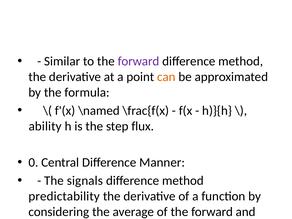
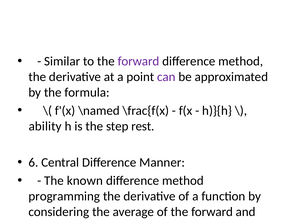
can colour: orange -> purple (166, 77)
flux: flux -> rest (143, 126)
0: 0 -> 6 (33, 163)
signals: signals -> known (85, 181)
predictability: predictability -> programming (64, 196)
